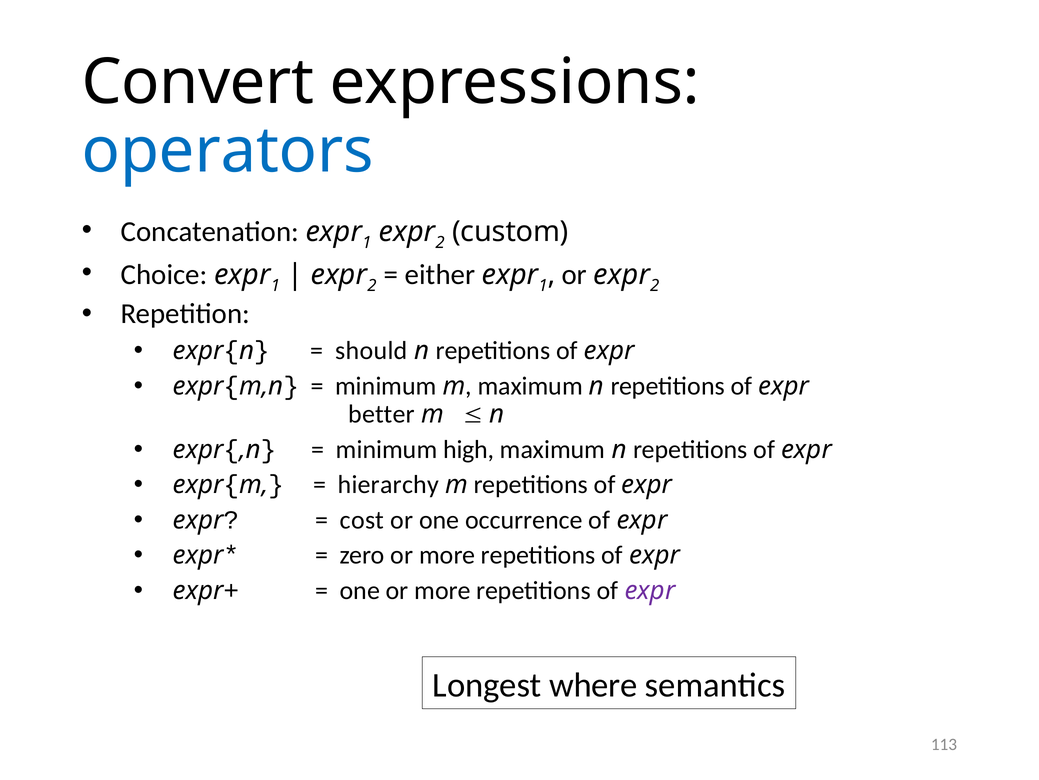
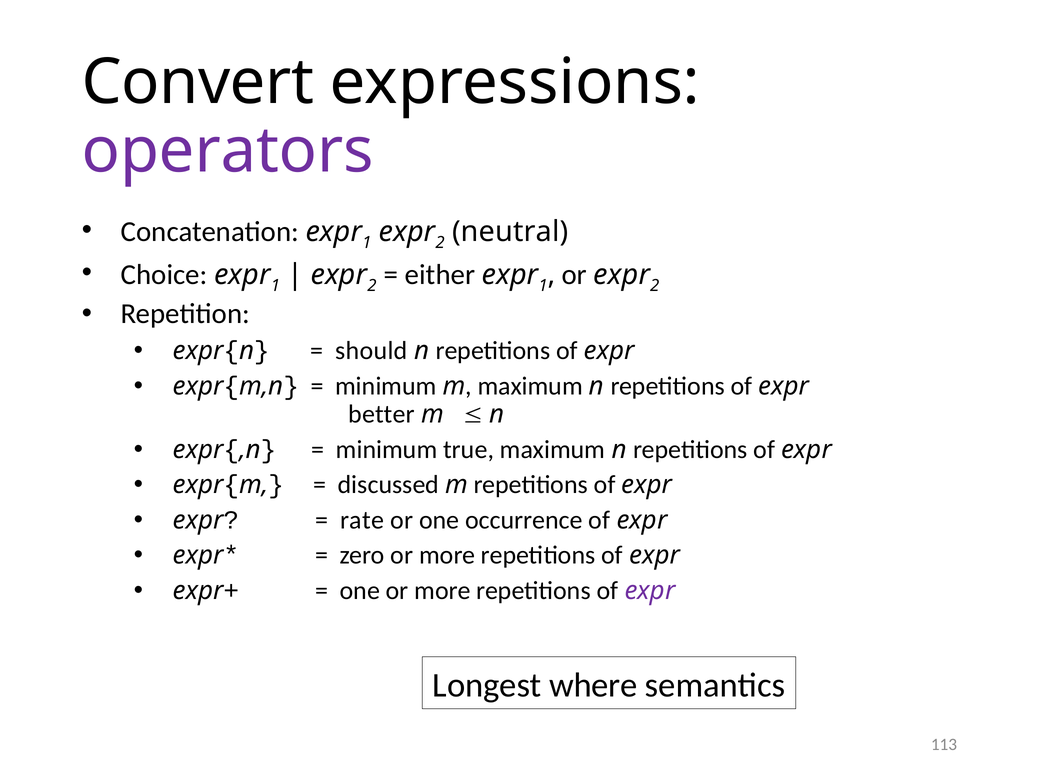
operators colour: blue -> purple (228, 151)
custom: custom -> neutral (510, 232)
high: high -> true (469, 449)
hierarchy: hierarchy -> discussed (388, 484)
cost: cost -> rate (362, 520)
